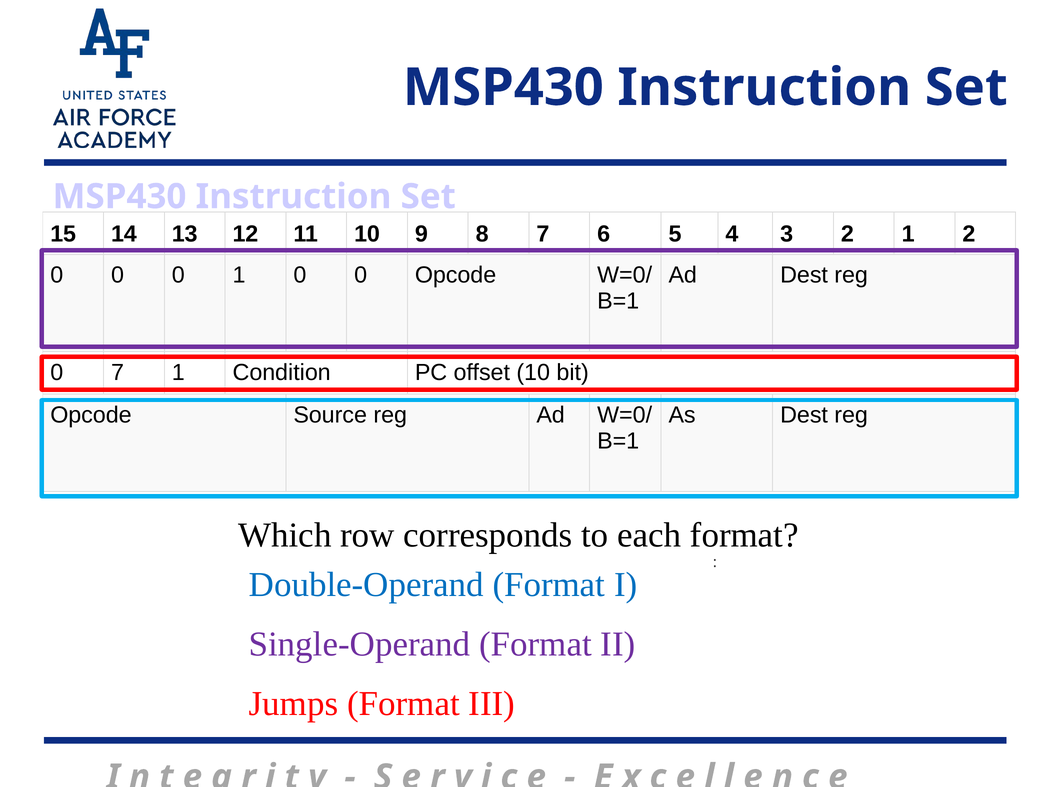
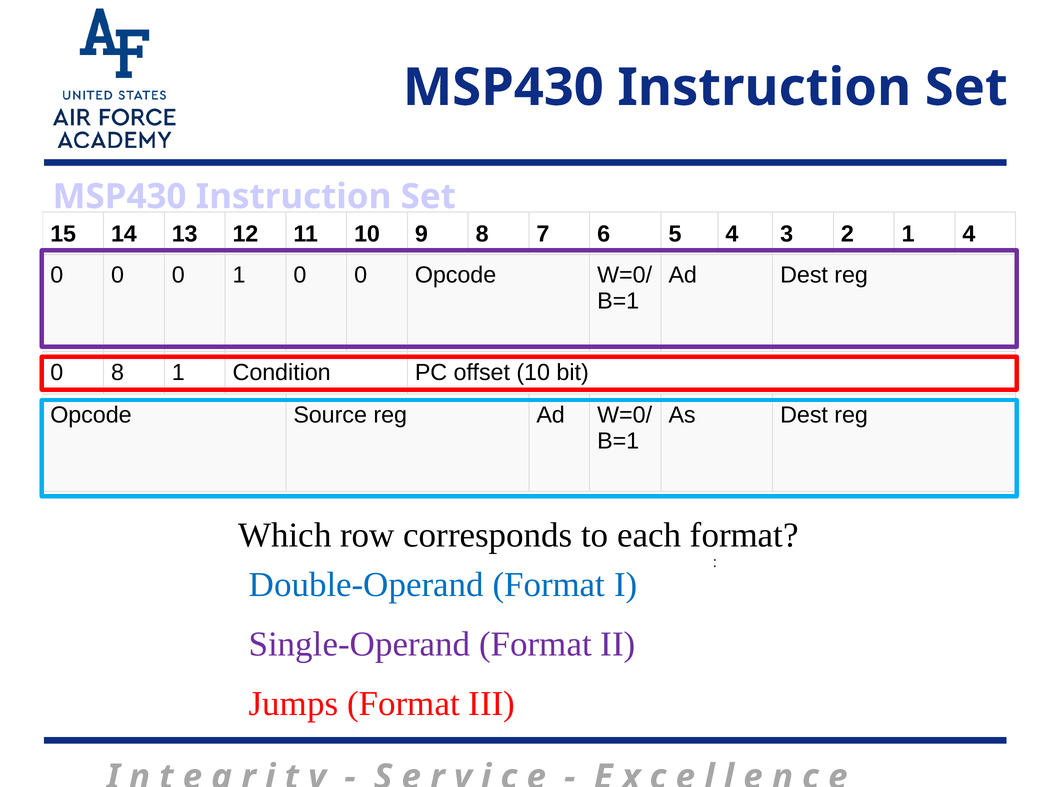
1 2: 2 -> 4 (969, 234)
0 7: 7 -> 8 (118, 373)
